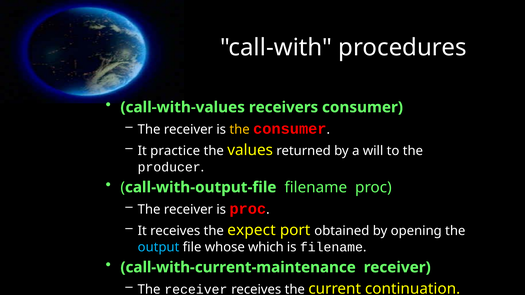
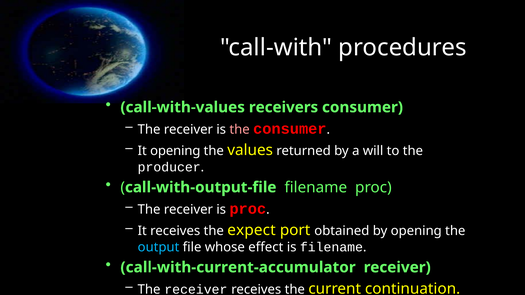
the colour: yellow -> pink (240, 130)
It practice: practice -> opening (175, 151)
which: which -> effect (266, 247)
call-with-current-maintenance: call-with-current-maintenance -> call-with-current-accumulator (238, 268)
